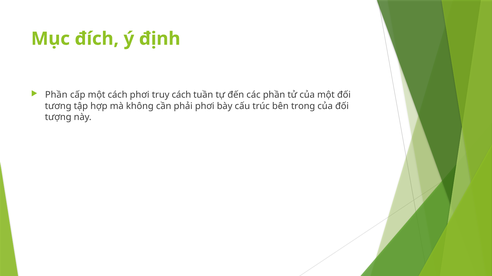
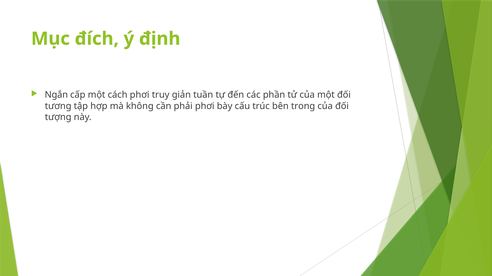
Phần: Phần -> Ngắn (56, 95)
truy cách: cách -> giản (181, 95)
